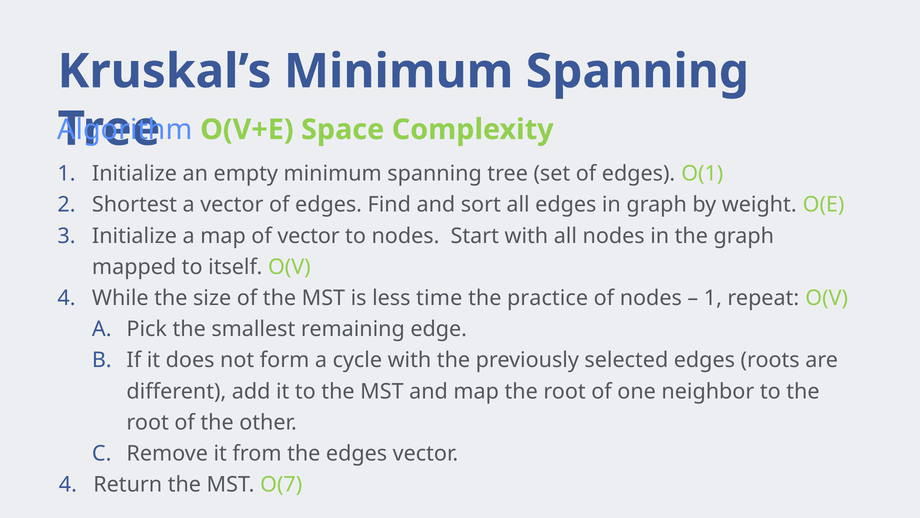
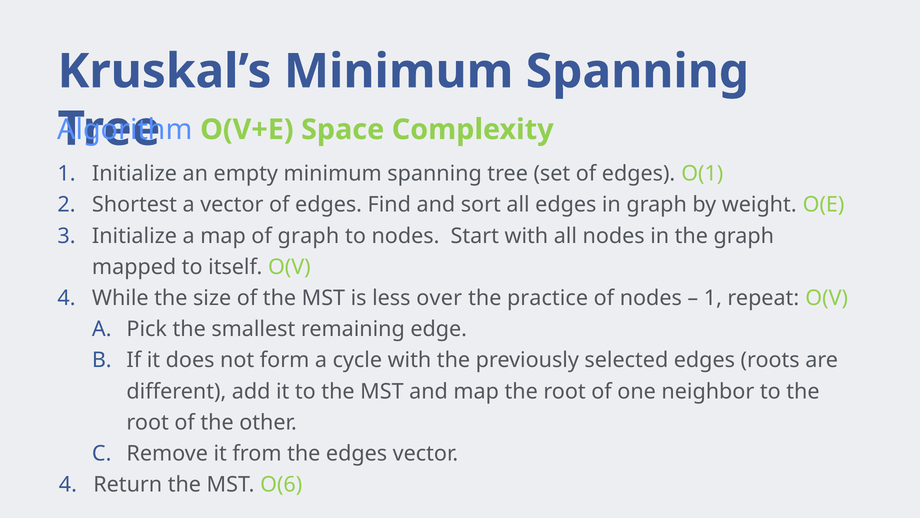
of vector: vector -> graph (308, 236)
time: time -> over (439, 298)
O(7: O(7 -> O(6 (281, 484)
